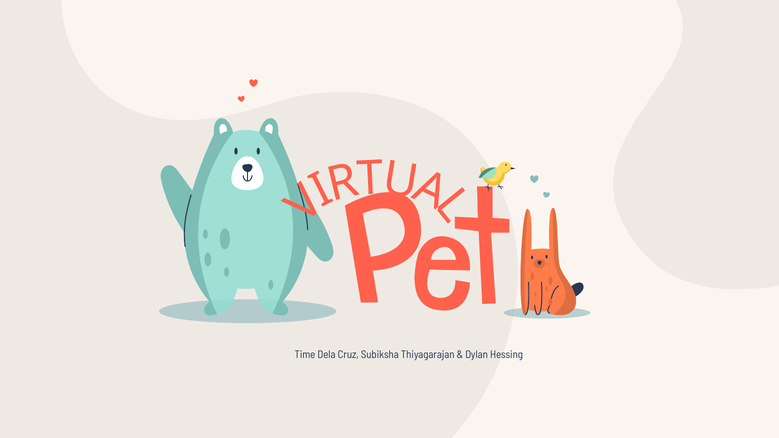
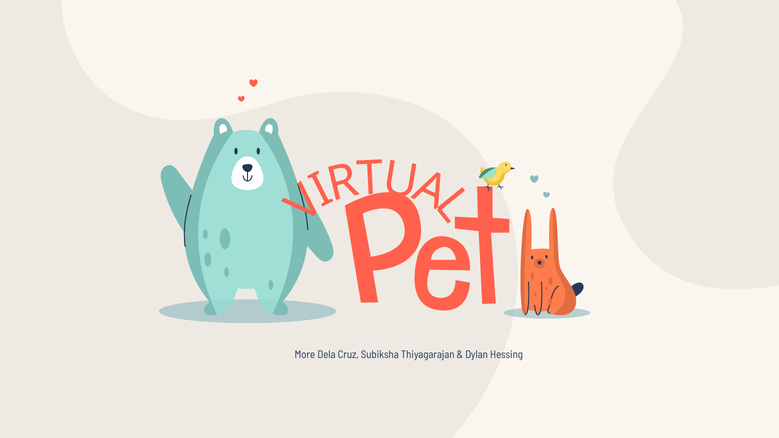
Time: Time -> More (305, 355)
